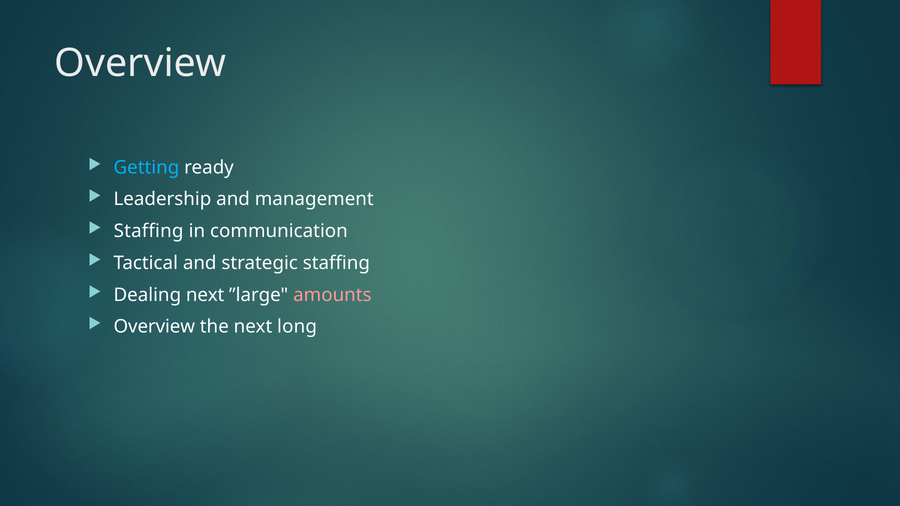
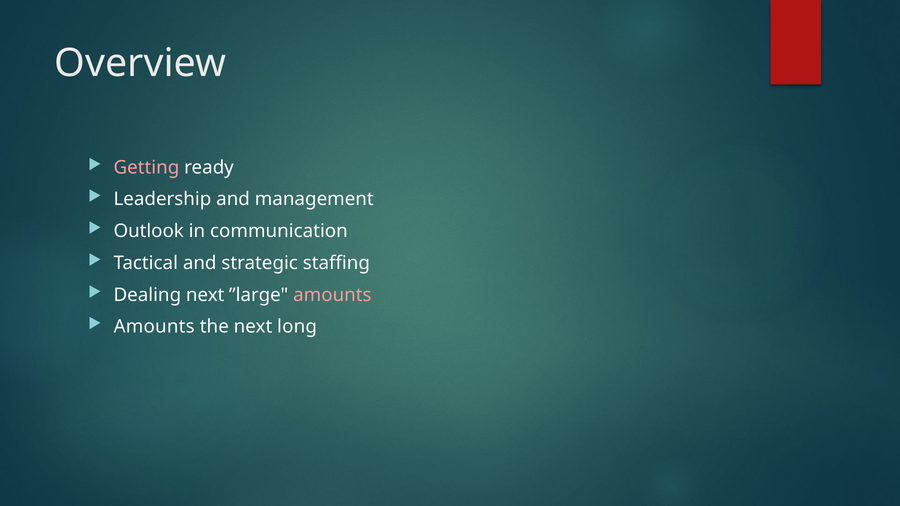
Getting colour: light blue -> pink (146, 167)
Staffing: Staffing -> Outlook (149, 231)
Overview: Overview -> Amounts (154, 327)
